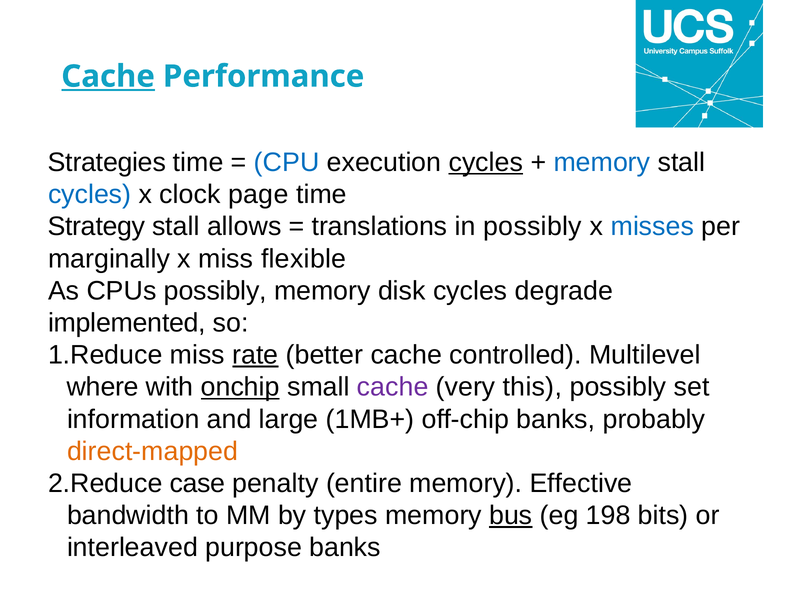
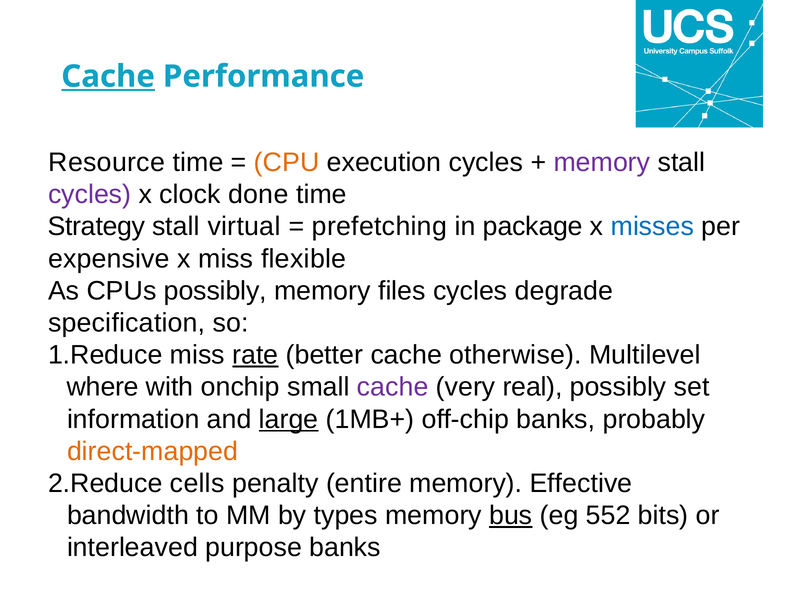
Strategies: Strategies -> Resource (107, 162)
CPU colour: blue -> orange (287, 162)
cycles underline: present -> none (486, 162)
memory colour: blue -> purple (602, 162)
cycles colour: blue -> purple (90, 195)
page: page -> done (258, 195)
allows: allows -> virtual (244, 227)
translations: translations -> prefetching (379, 227)
in possibly: possibly -> package (533, 227)
marginally: marginally -> expensive (109, 259)
disk: disk -> files (402, 291)
implemented: implemented -> specification (127, 323)
controlled: controlled -> otherwise (515, 355)
onchip underline: present -> none (240, 387)
this: this -> real (533, 387)
large underline: none -> present (289, 419)
case: case -> cells (197, 484)
198: 198 -> 552 (608, 516)
